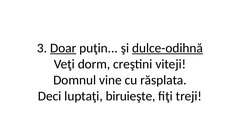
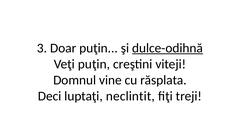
Doar underline: present -> none (63, 48)
Veţi dorm: dorm -> puţin (94, 64)
biruieşte: biruieşte -> neclintit (130, 96)
